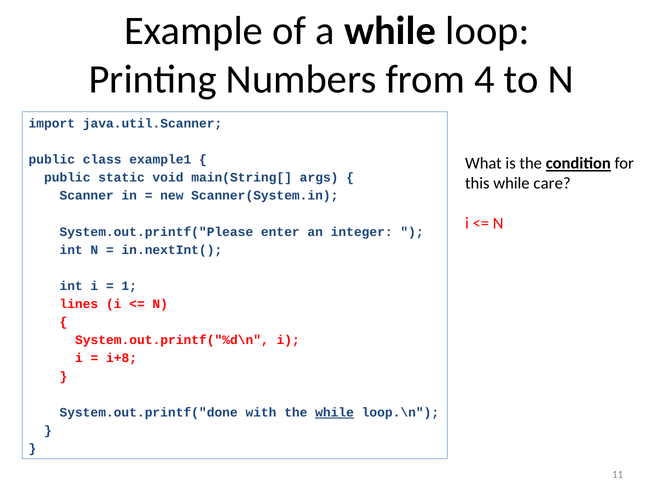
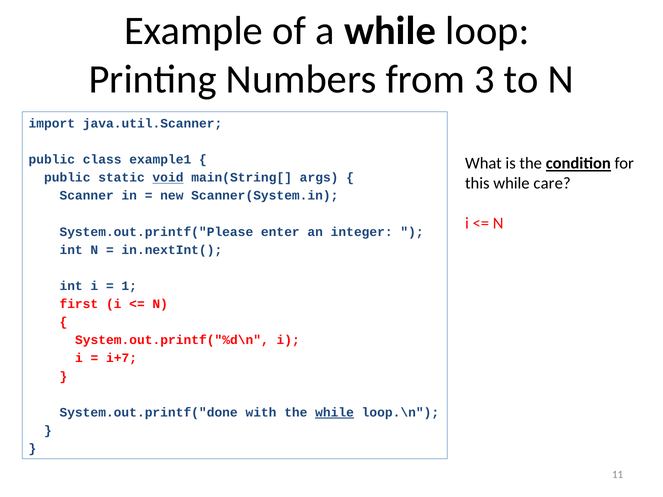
4: 4 -> 3 (485, 80)
void underline: none -> present (168, 178)
lines: lines -> first (79, 304)
i+8: i+8 -> i+7 (122, 358)
